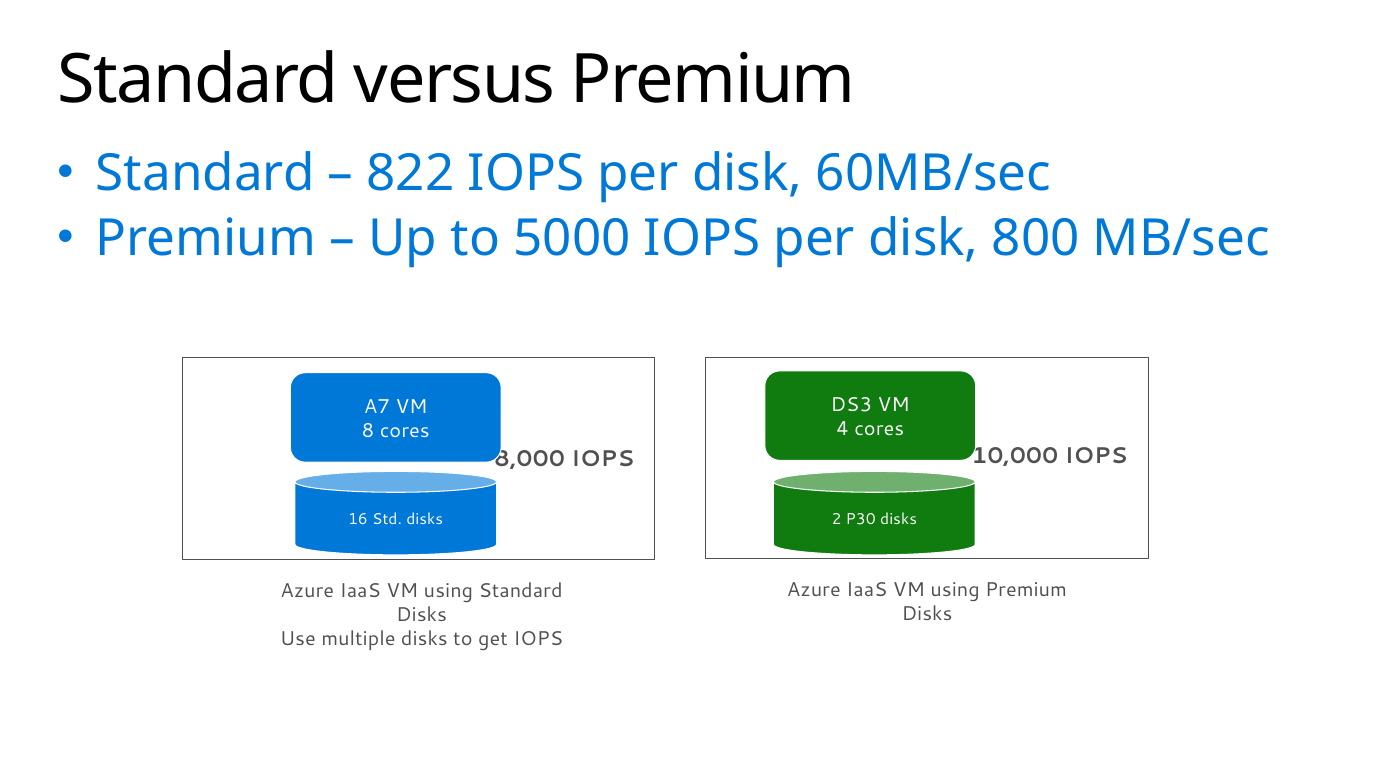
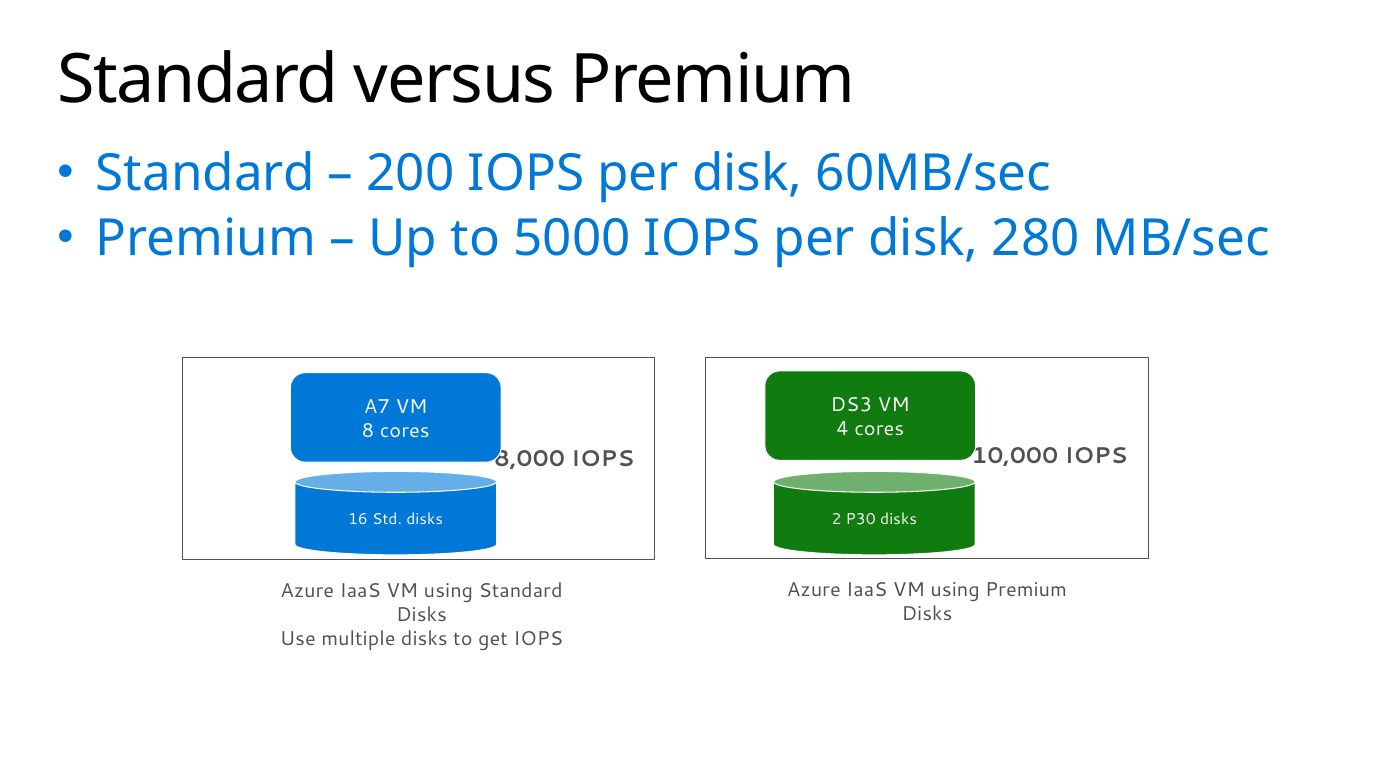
822: 822 -> 200 (411, 173)
800: 800 -> 280 (1036, 239)
